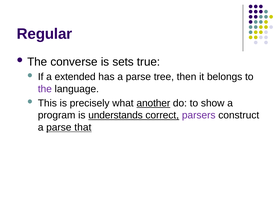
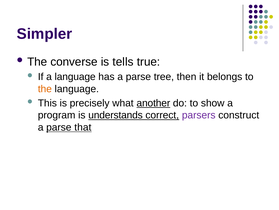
Regular: Regular -> Simpler (44, 34)
sets: sets -> tells (123, 62)
a extended: extended -> language (75, 77)
the colour: purple -> orange (45, 89)
